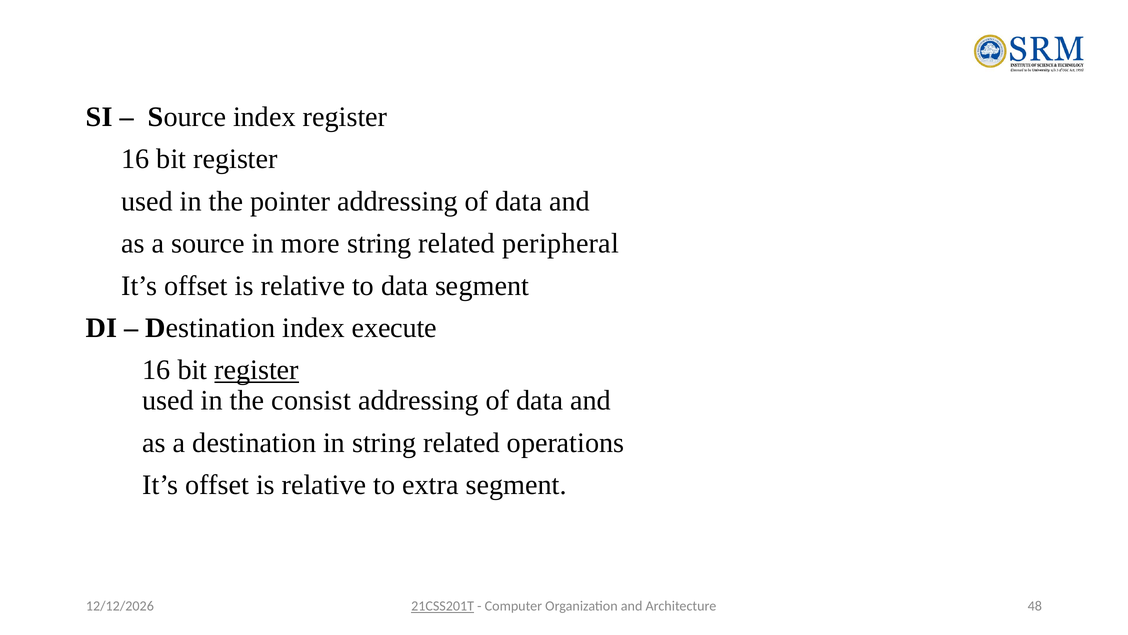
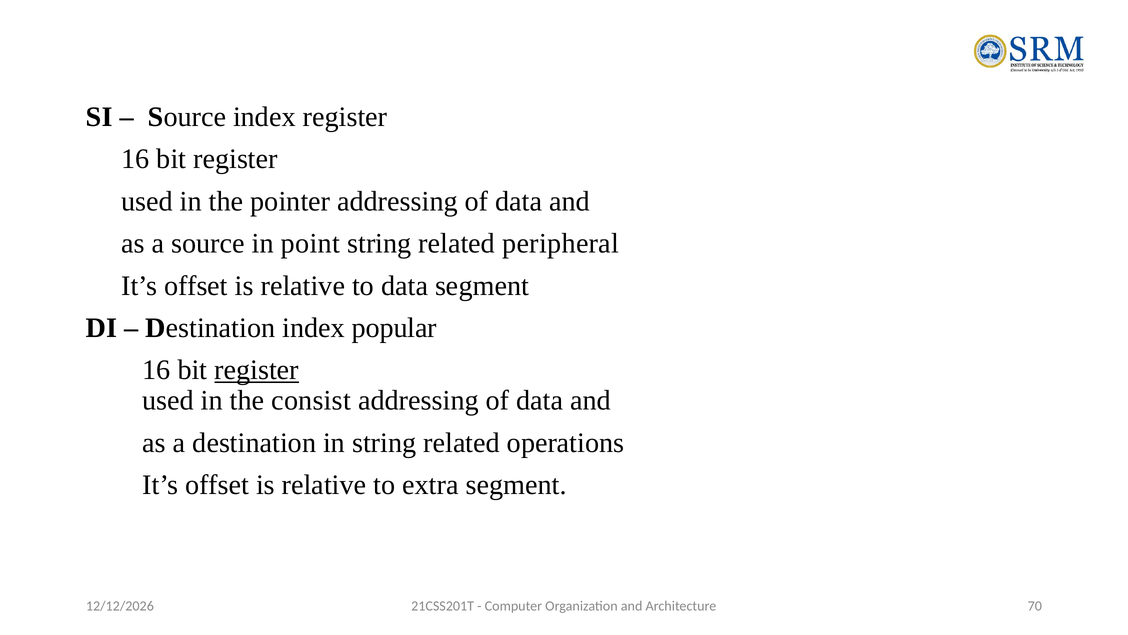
more: more -> point (310, 243)
execute: execute -> popular (394, 328)
21CSS201T underline: present -> none (443, 606)
48: 48 -> 70 (1035, 606)
